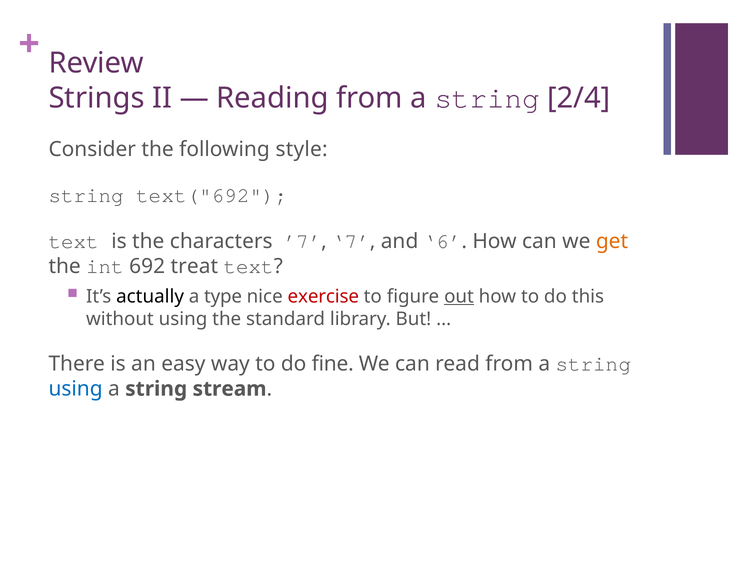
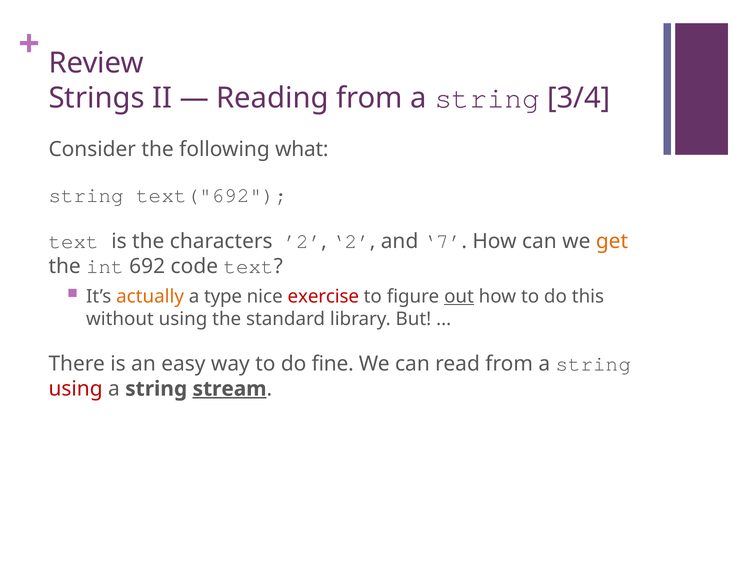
2/4: 2/4 -> 3/4 (579, 98)
style: style -> what (302, 149)
’7: ’7 -> ’2 (302, 241)
7: 7 -> 2 (351, 241)
6: 6 -> 7 (443, 241)
treat: treat -> code (194, 266)
actually colour: black -> orange (150, 296)
using colour: blue -> red (76, 389)
stream underline: none -> present (230, 389)
